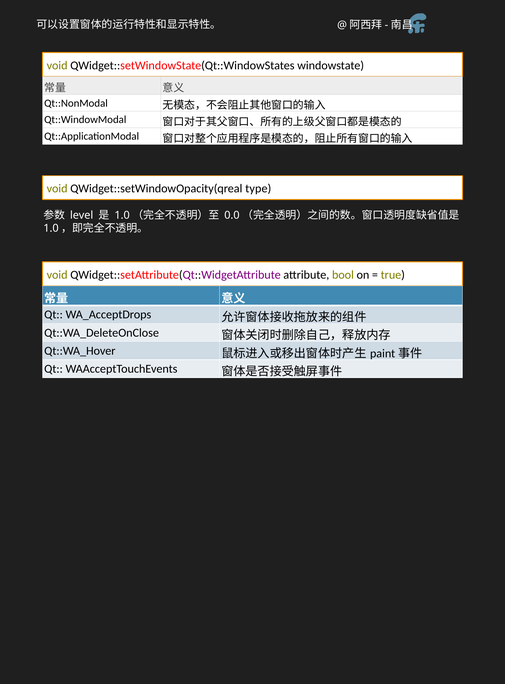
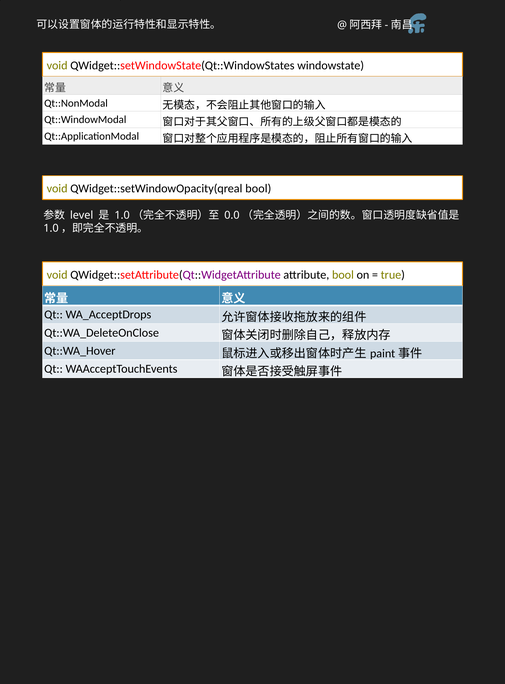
QWidget::setWindowOpacity(qreal type: type -> bool (258, 189)
